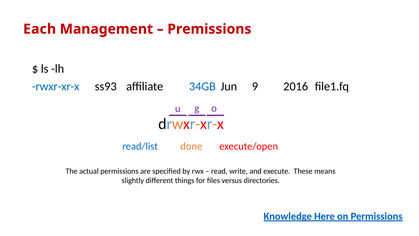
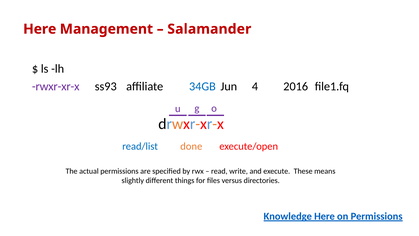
Each: Each -> Here (40, 29)
Premissions: Premissions -> Salamander (209, 29)
rwxr-xr-x colour: blue -> purple (56, 86)
9: 9 -> 4 (255, 86)
